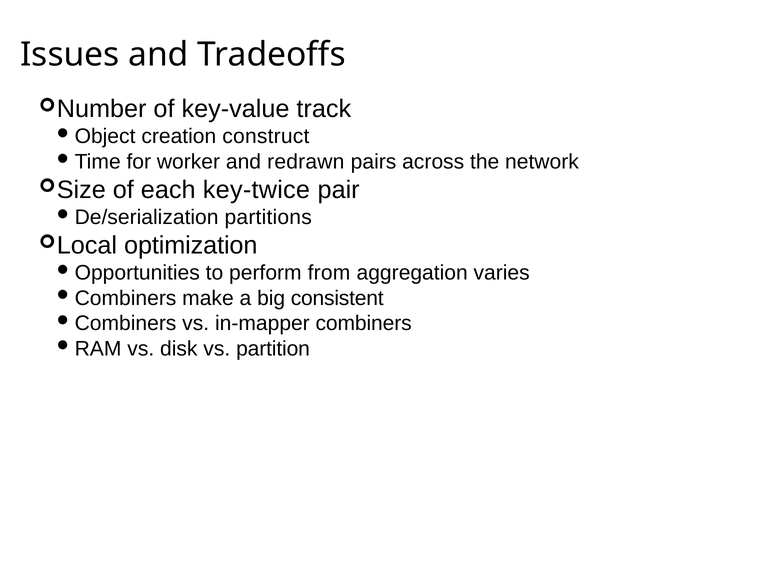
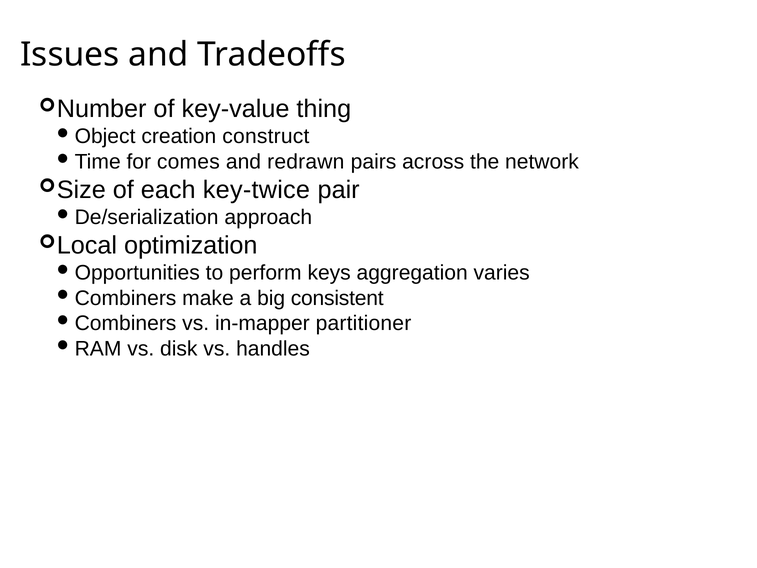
track: track -> thing (324, 109)
worker: worker -> comes (188, 162)
partitions: partitions -> approach (268, 217)
from: from -> keys (329, 273)
combiners: combiners -> partitioner (363, 323)
partition: partition -> handles (273, 348)
